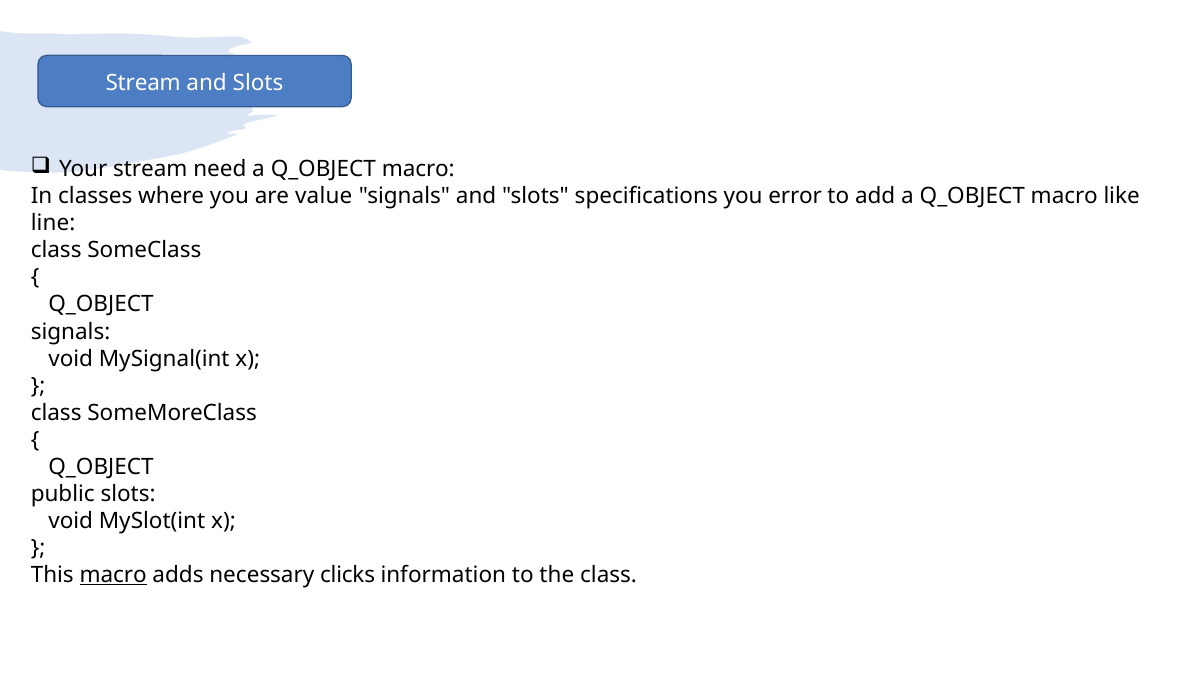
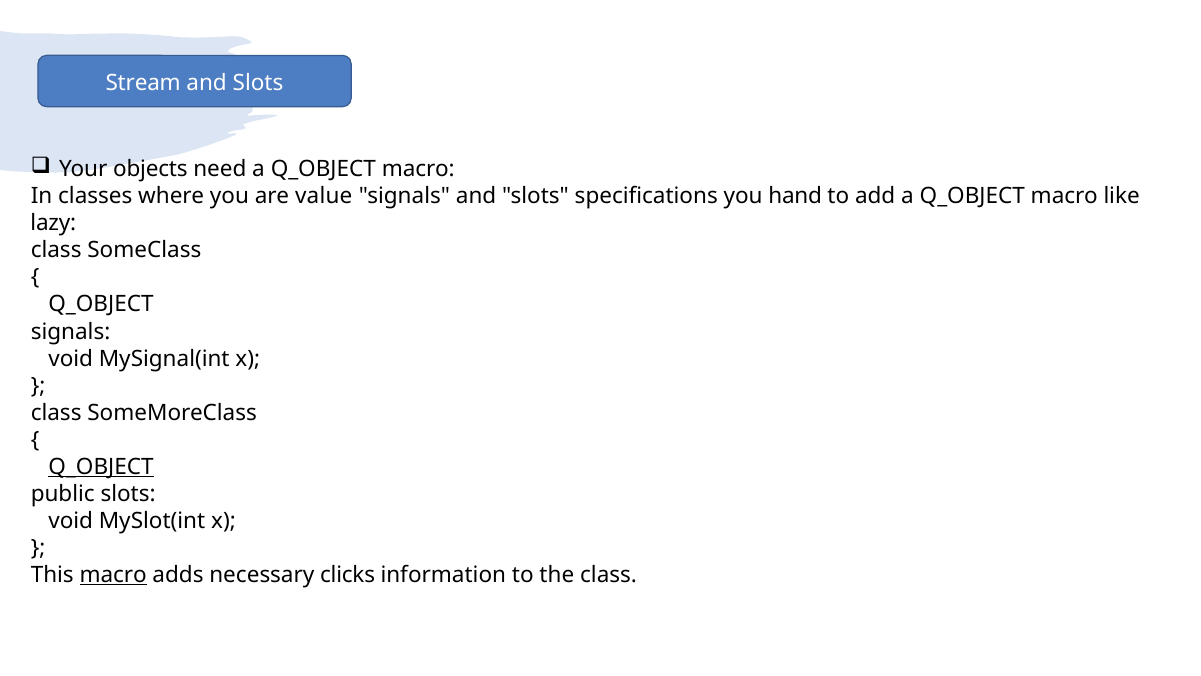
Your stream: stream -> objects (150, 169)
error: error -> hand (795, 196)
line: line -> lazy (53, 223)
Q_OBJECT underline: none -> present (101, 466)
